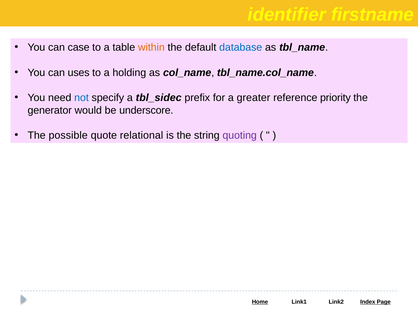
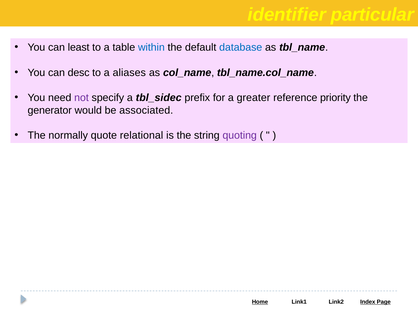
firstname: firstname -> particular (372, 15)
case: case -> least (79, 47)
within colour: orange -> blue (151, 47)
uses: uses -> desc (79, 72)
holding: holding -> aliases (129, 72)
not colour: blue -> purple (81, 98)
underscore: underscore -> associated (146, 110)
possible: possible -> normally (68, 135)
